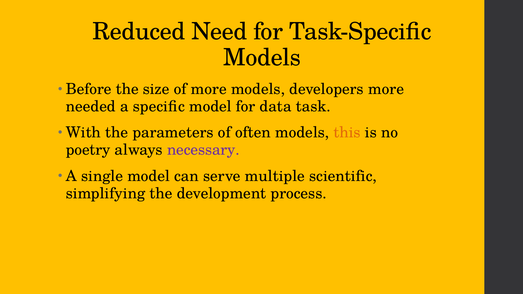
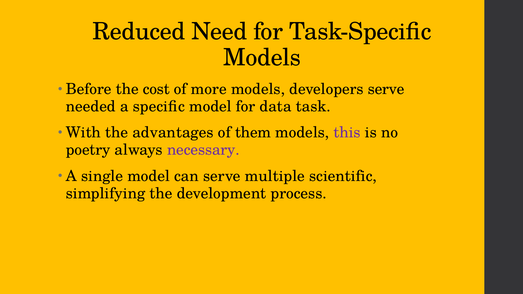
size: size -> cost (156, 89)
developers more: more -> serve (386, 89)
parameters: parameters -> advantages (173, 133)
often: often -> them (253, 133)
this colour: orange -> purple (347, 133)
